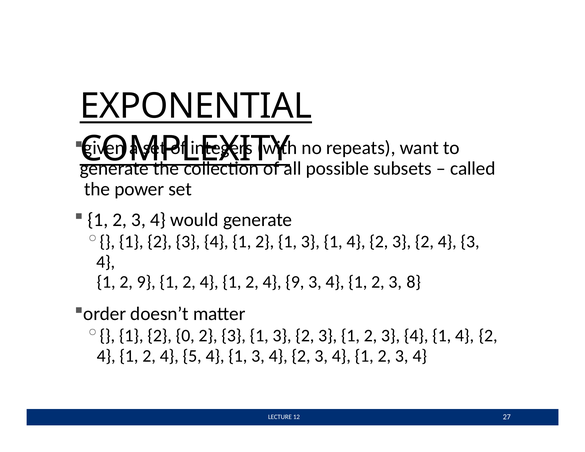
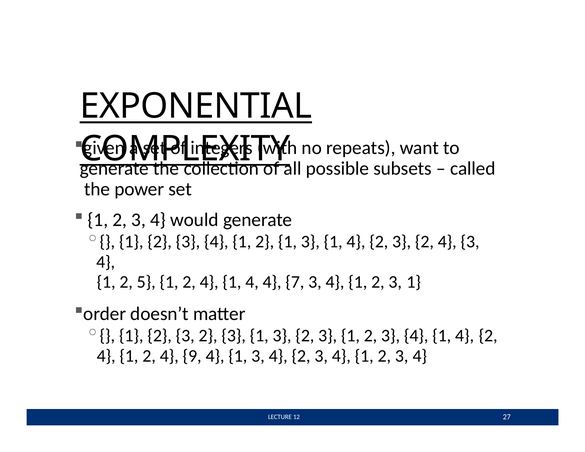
2 9: 9 -> 5 (146, 282)
2: 2 -> 4 (252, 282)
4 9: 9 -> 7 (295, 282)
1 2 3 8: 8 -> 1 (414, 282)
0: 0 -> 3 (185, 336)
5: 5 -> 9 (192, 356)
